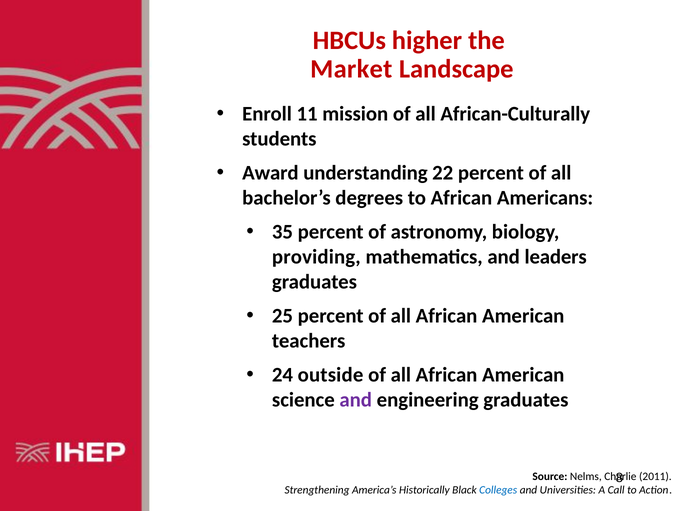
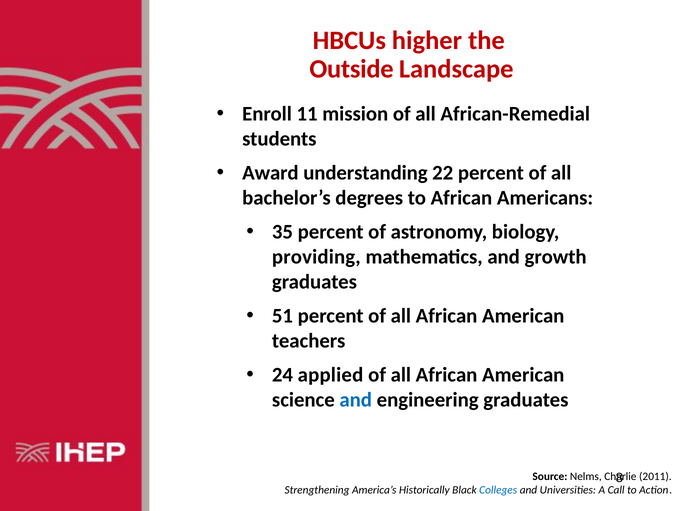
Market: Market -> Outside (352, 69)
African-Culturally: African-Culturally -> African-Remedial (515, 114)
leaders: leaders -> growth (556, 257)
25: 25 -> 51 (282, 316)
outside: outside -> applied (330, 375)
and colour: purple -> blue (356, 400)
